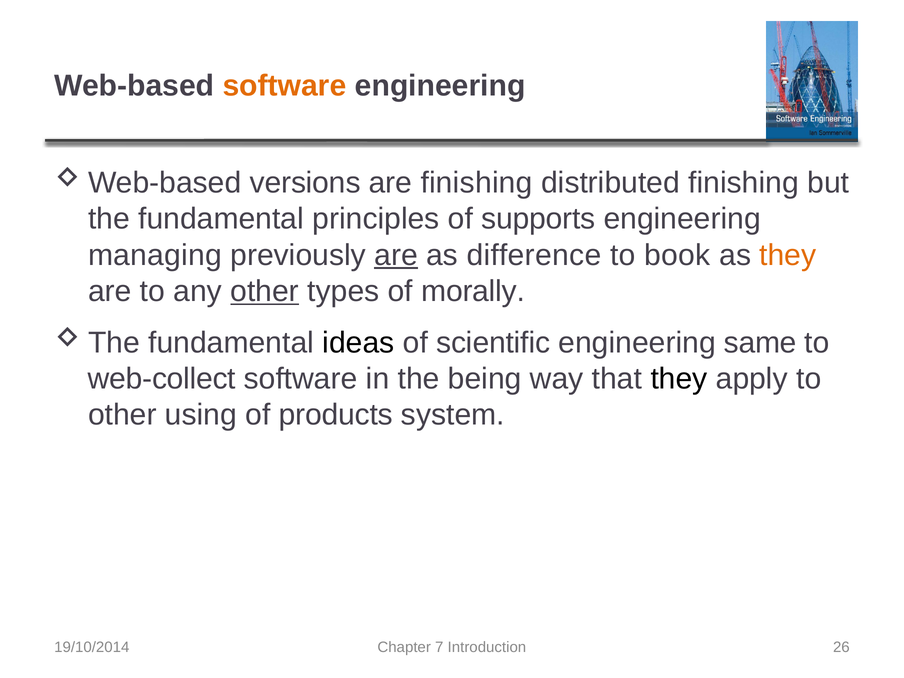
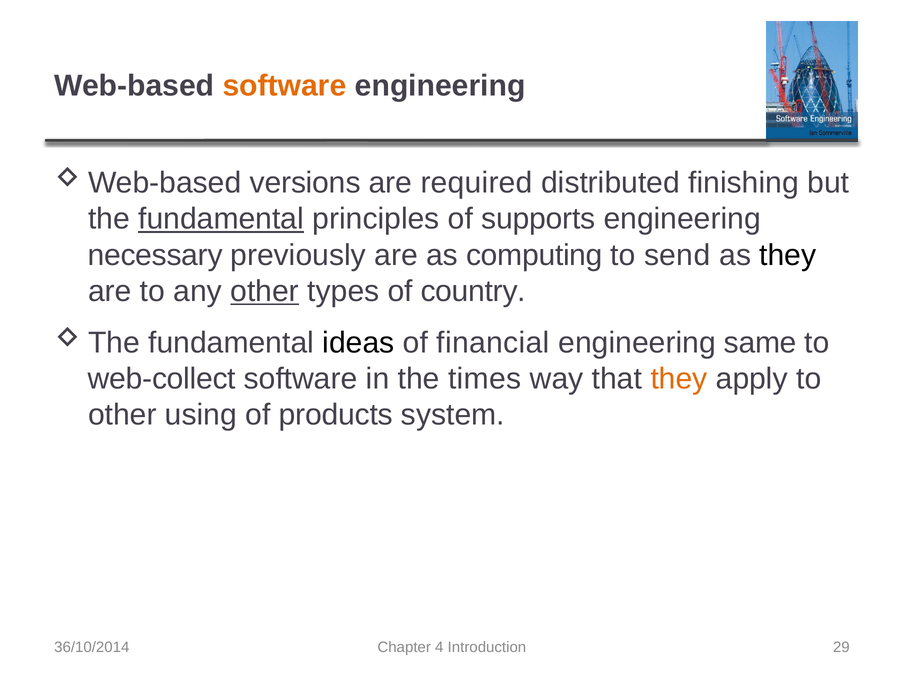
are finishing: finishing -> required (477, 183)
fundamental underline: none -> present (221, 219)
managing: managing -> necessary (155, 255)
are underline: present -> none (396, 255)
difference: difference -> computing (534, 255)
book: book -> send (677, 255)
they colour: orange -> black (788, 255)
morally: morally -> country (473, 291)
scientific: scientific -> financial (493, 343)
being: being -> times (485, 379)
they colour: black -> orange (679, 379)
19/10/2014: 19/10/2014 -> 36/10/2014 (92, 647)
7: 7 -> 4 (439, 647)
26: 26 -> 29 (841, 647)
